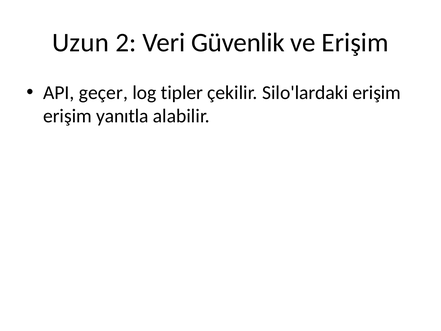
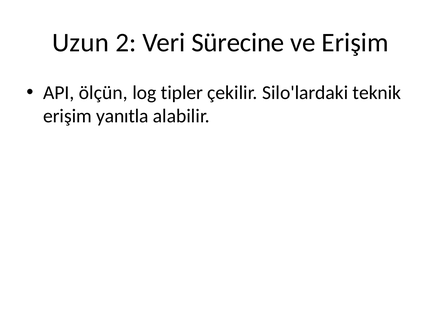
Güvenlik: Güvenlik -> Sürecine (238, 43)
geçer: geçer -> ölçün (103, 93)
Silo'lardaki erişim: erişim -> teknik (377, 93)
